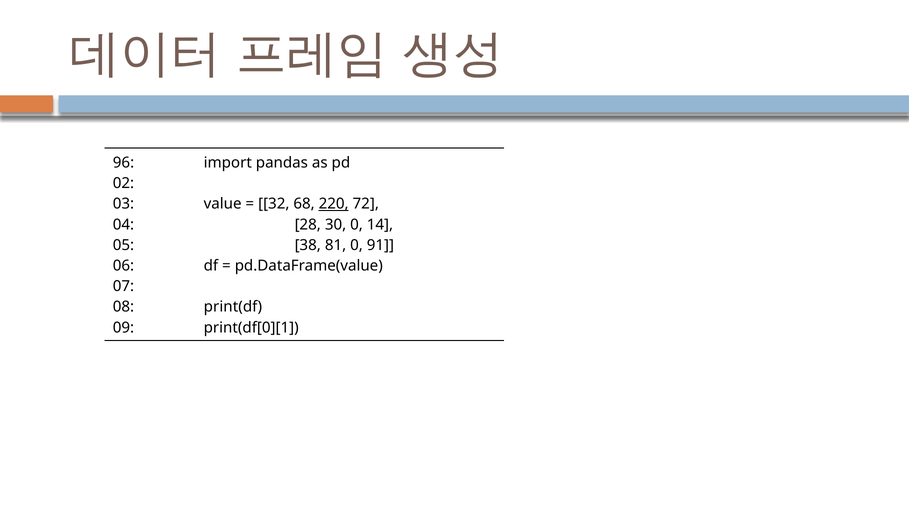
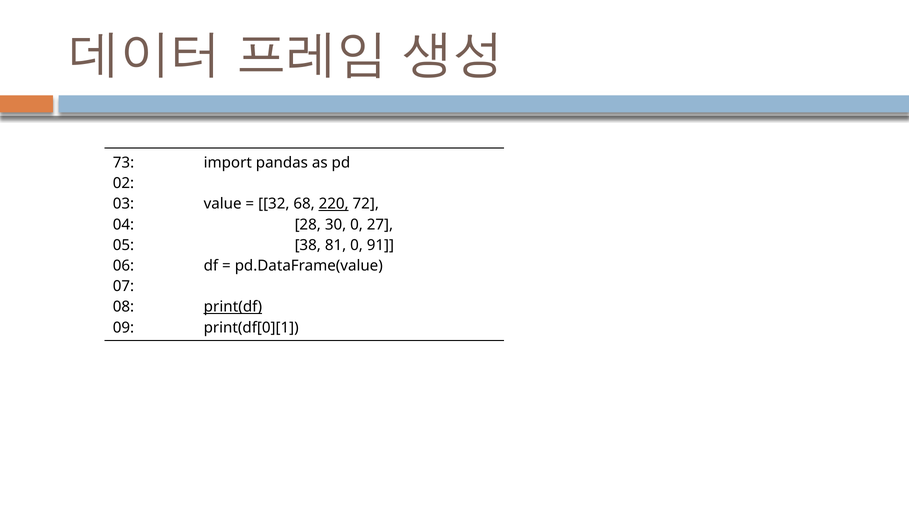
96: 96 -> 73 (124, 163)
14: 14 -> 27 (380, 225)
print(df underline: none -> present (233, 307)
